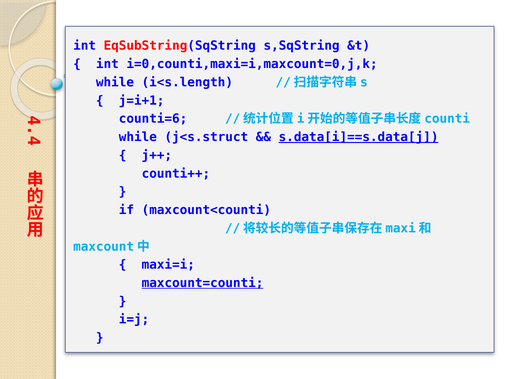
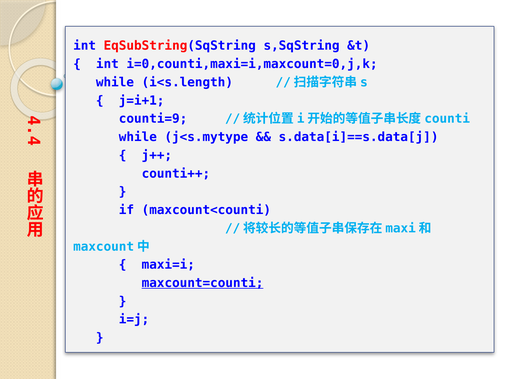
counti=6: counti=6 -> counti=9 (153, 119)
j<s.struct: j<s.struct -> j<s.mytype (206, 137)
s.data[i]==s.data[j underline: present -> none (359, 137)
